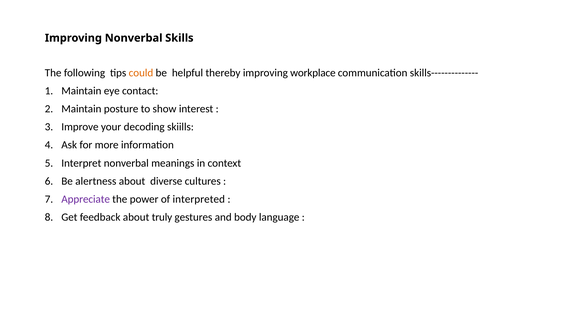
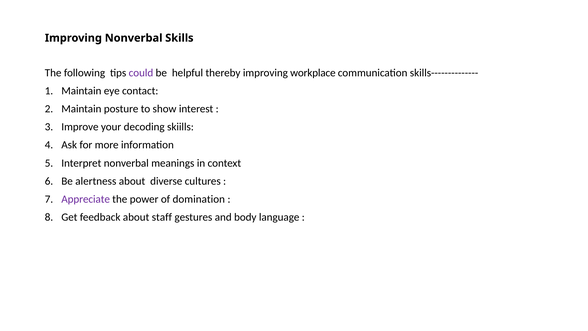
could colour: orange -> purple (141, 73)
interpreted: interpreted -> domination (199, 199)
truly: truly -> staff (162, 217)
